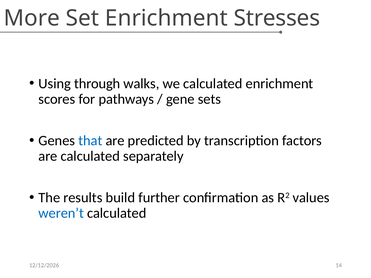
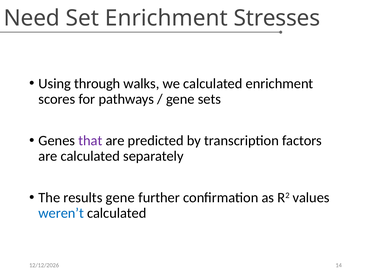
More: More -> Need (32, 18)
that colour: blue -> purple (90, 141)
results build: build -> gene (120, 198)
